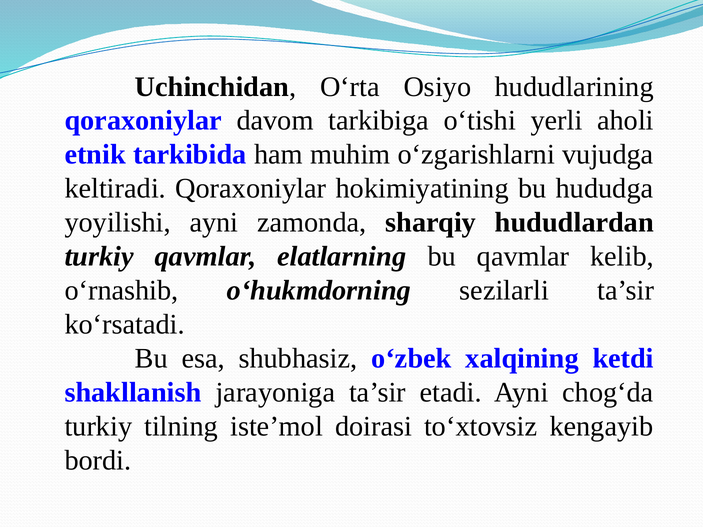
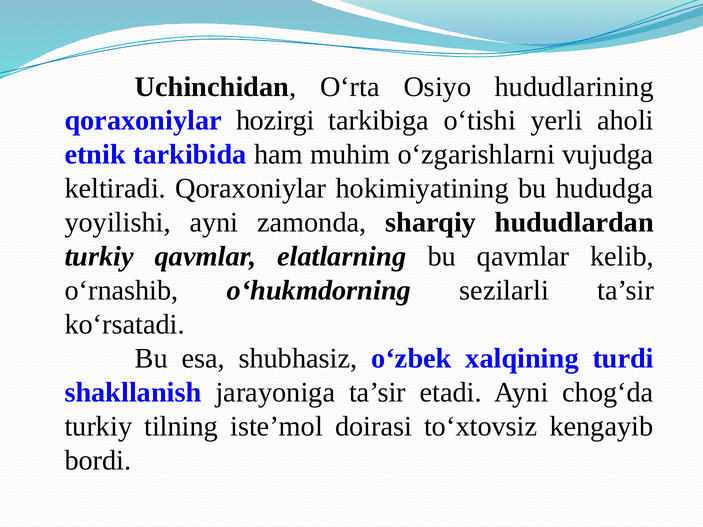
davom: davom -> hozirgi (275, 121)
ketdi: ketdi -> turdi (623, 359)
